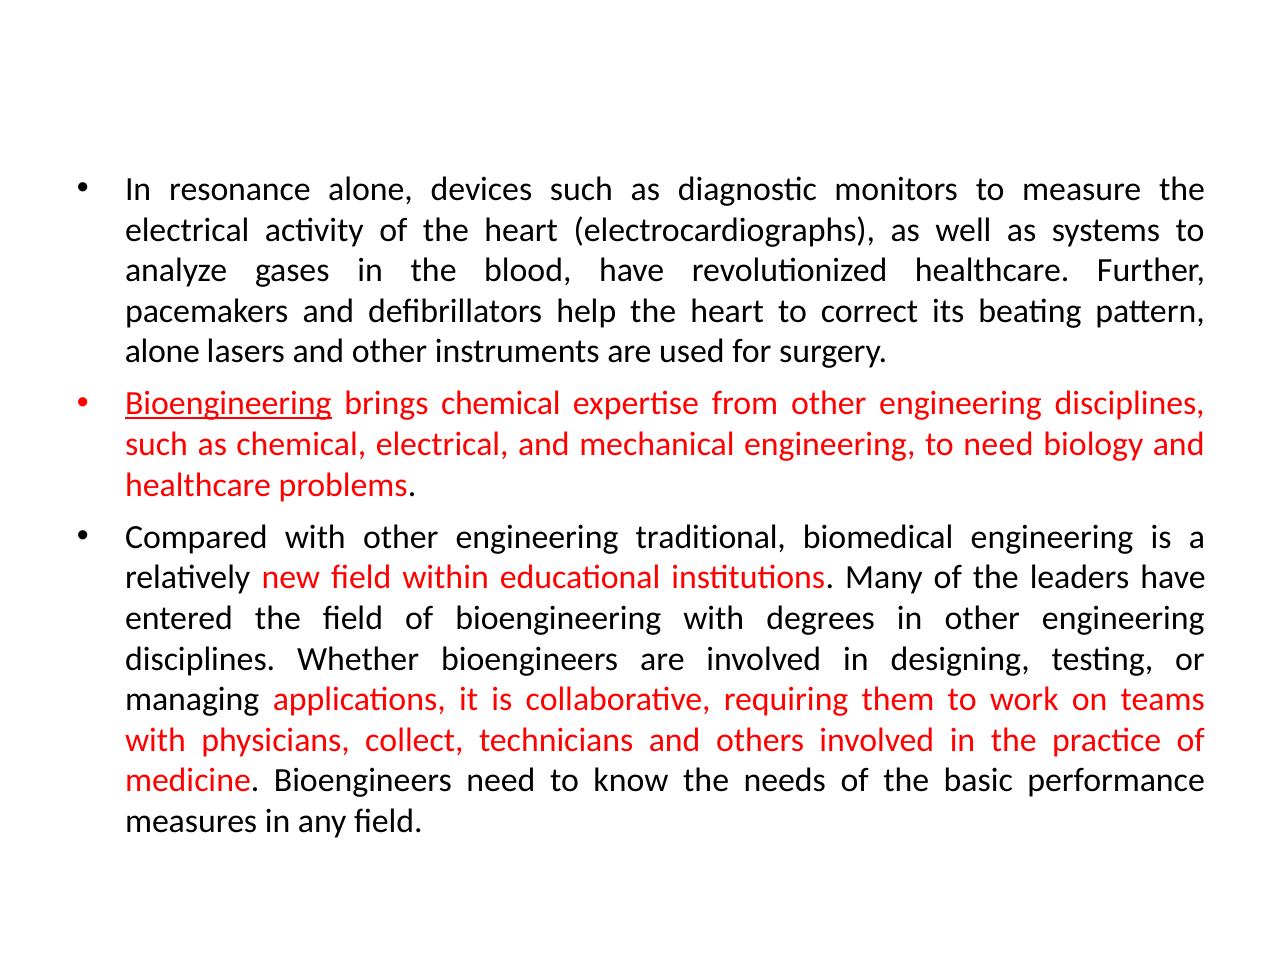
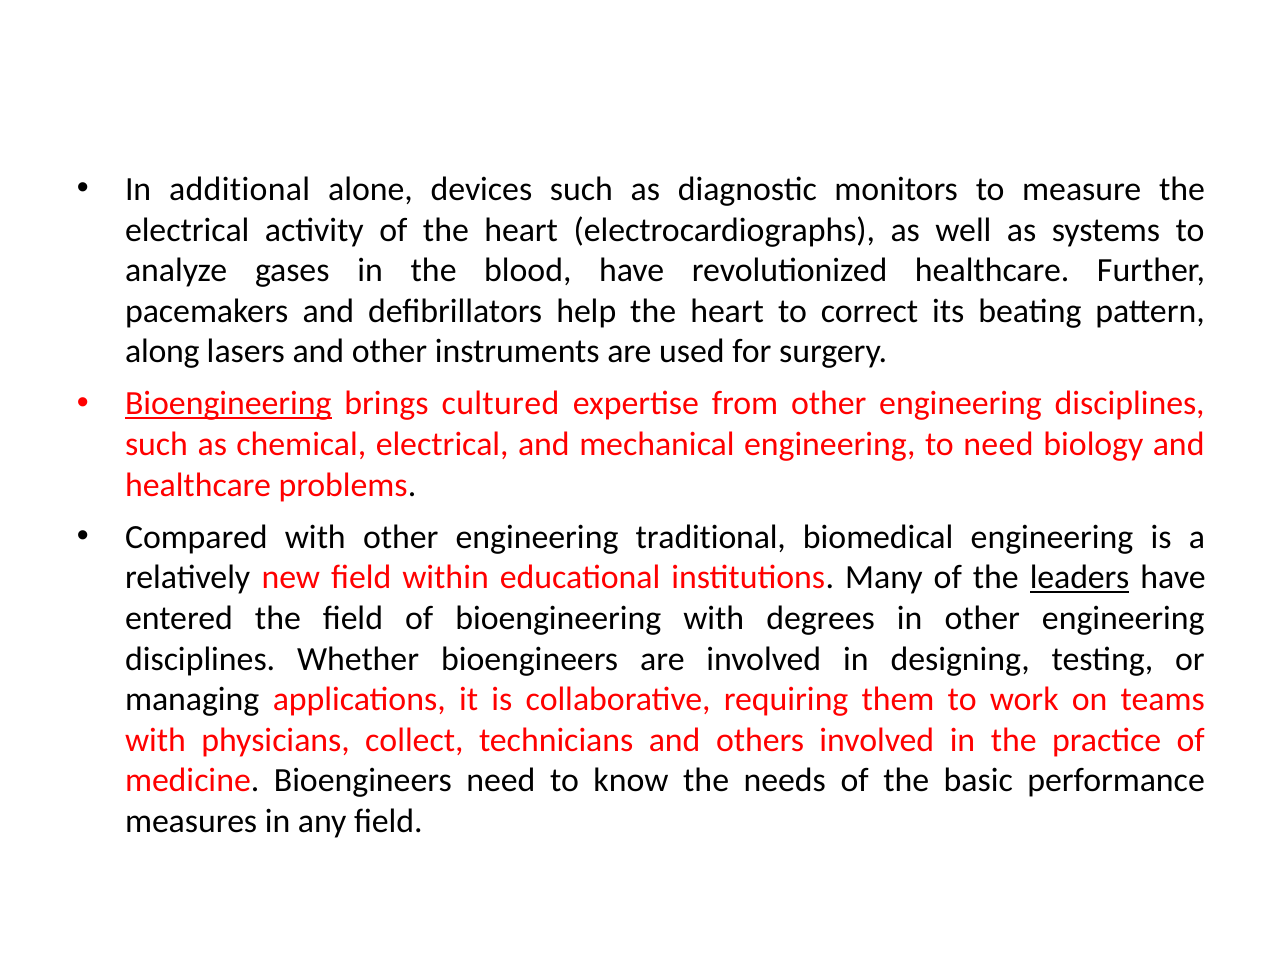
resonance: resonance -> additional (240, 189)
alone: alone -> along (162, 352)
brings chemical: chemical -> cultured (500, 404)
leaders underline: none -> present (1080, 578)
